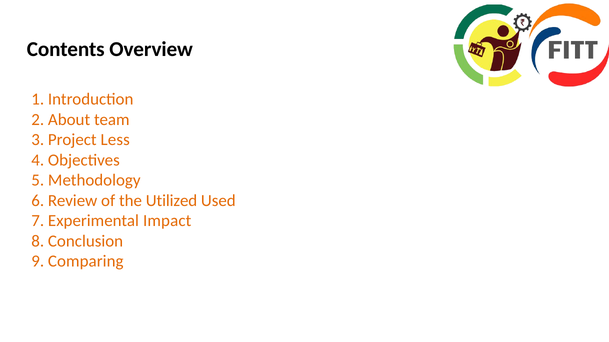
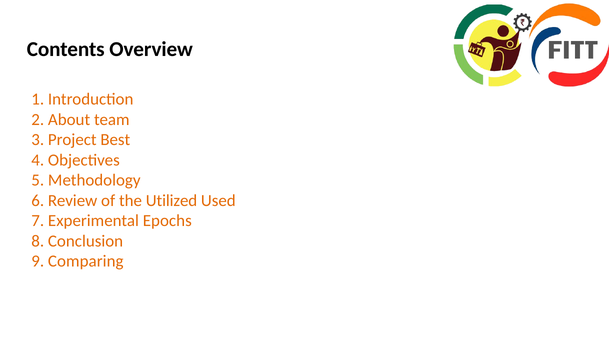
Less: Less -> Best (115, 140)
Impact: Impact -> Epochs (167, 221)
